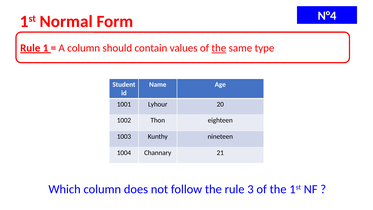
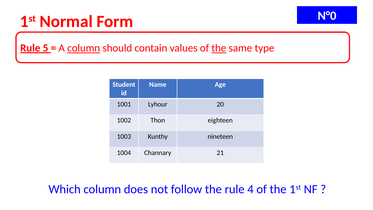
N°4: N°4 -> N°0 (327, 16)
1: 1 -> 5 (46, 48)
column underline: none -> present (84, 48)
3: 3 -> 4 (251, 189)
